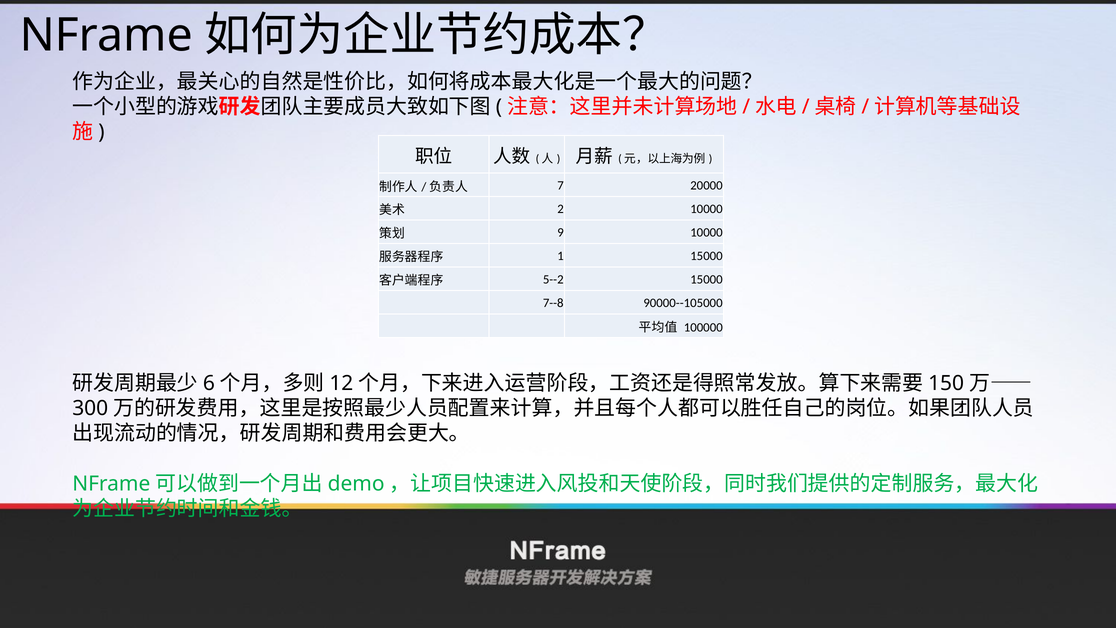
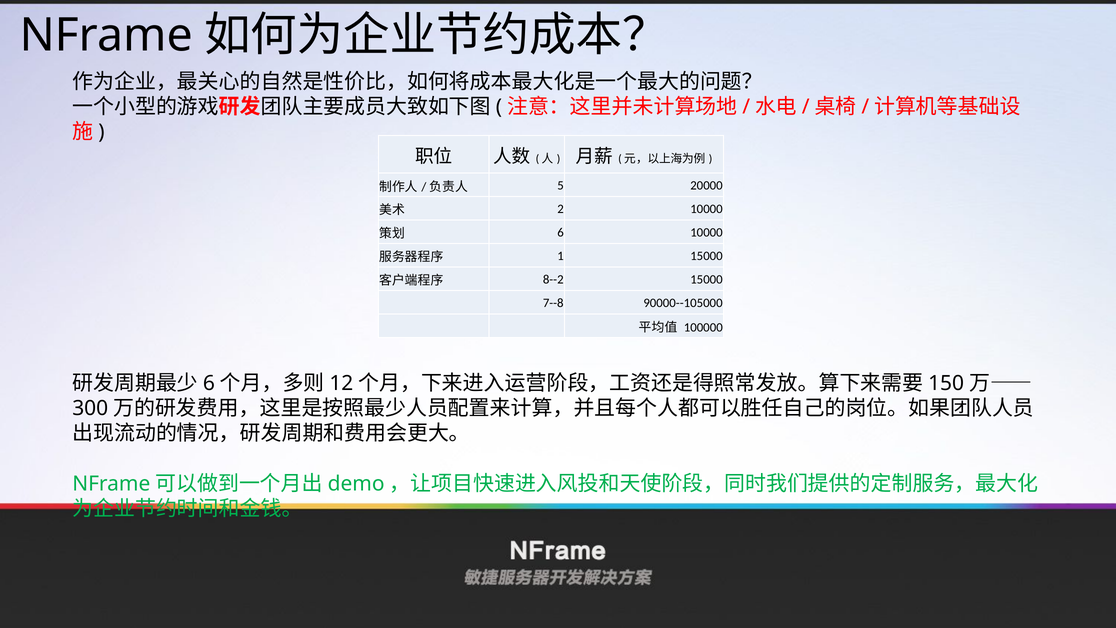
7: 7 -> 5 (560, 185)
9: 9 -> 6 (560, 232)
5--2: 5--2 -> 8--2 (553, 279)
